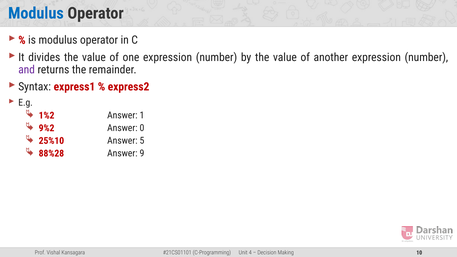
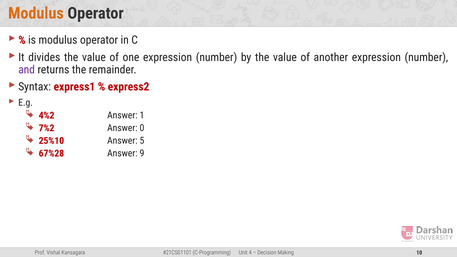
Modulus colour: blue -> orange (36, 13)
1%2: 1%2 -> 4%2 (47, 115)
9%2: 9%2 -> 7%2 (47, 128)
88%28: 88%28 -> 67%28 (51, 153)
